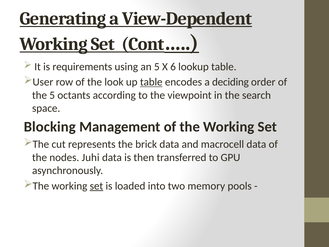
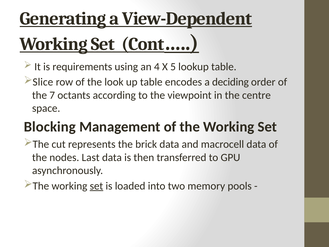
an 5: 5 -> 4 (157, 67)
6: 6 -> 5 (173, 67)
User: User -> Slice (43, 82)
table underline: present -> none (151, 82)
the 5: 5 -> 7 (52, 95)
search: search -> centre (256, 95)
Juhi: Juhi -> Last (91, 157)
